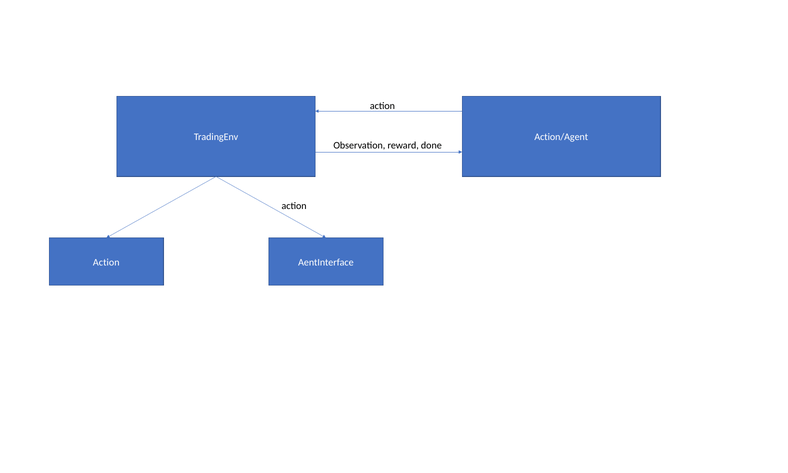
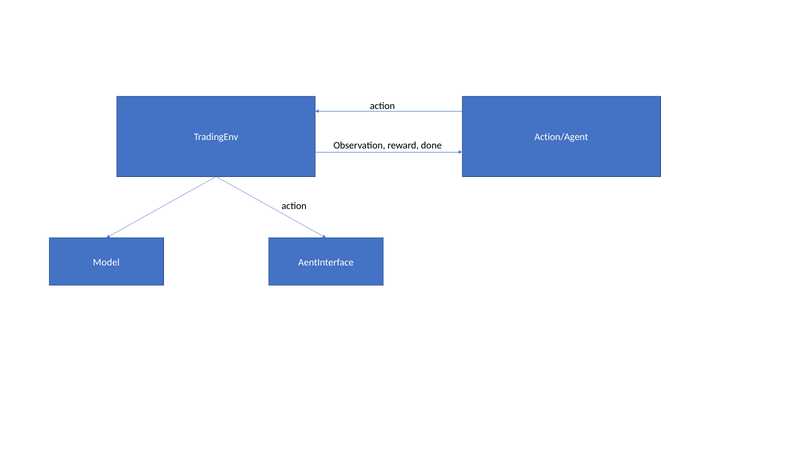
Action: Action -> Model (106, 262)
